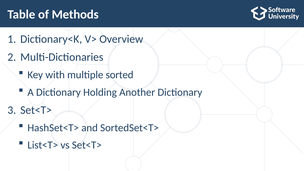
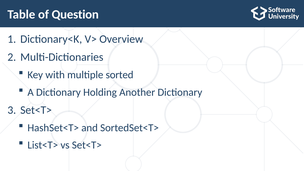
Methods: Methods -> Question (75, 14)
